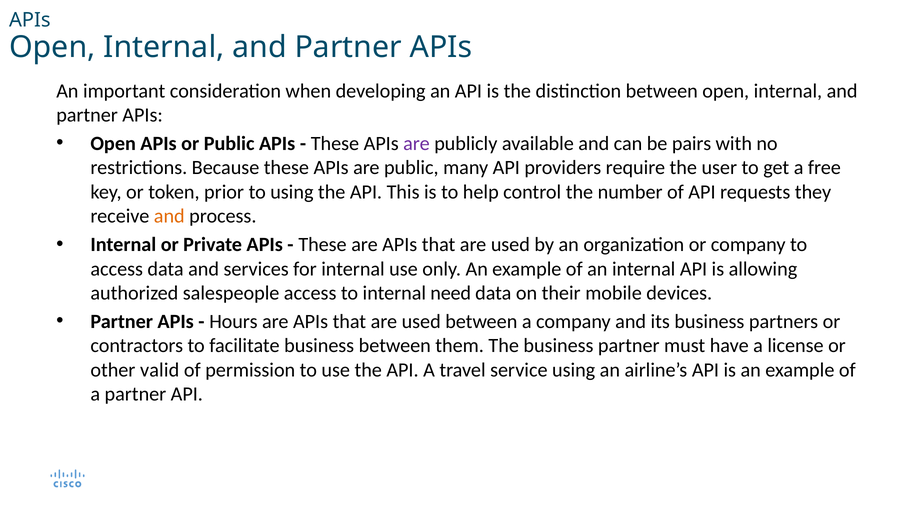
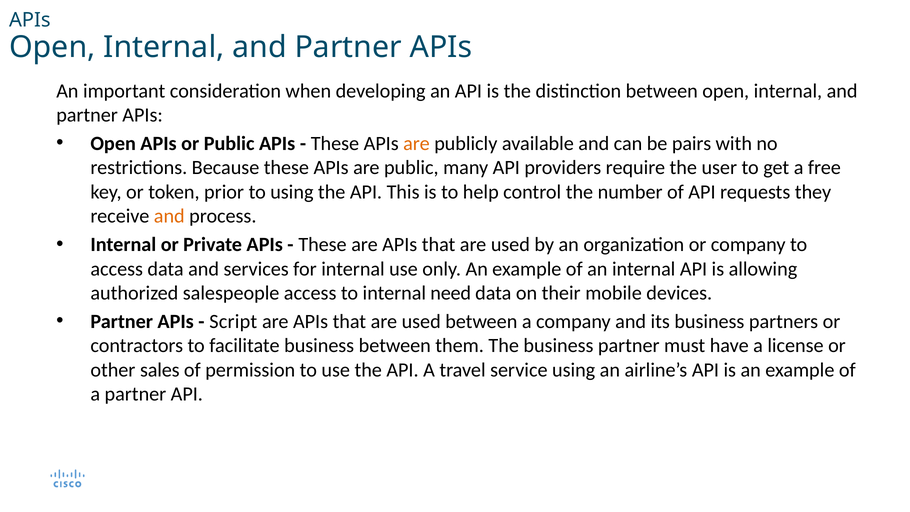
are colour: purple -> orange (417, 143)
Hours: Hours -> Script (233, 321)
valid: valid -> sales (160, 370)
